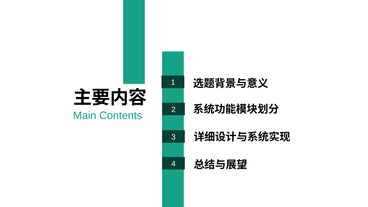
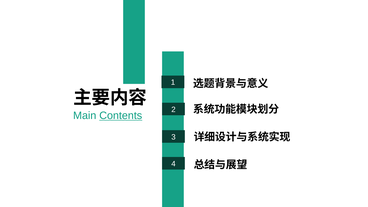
Contents underline: none -> present (121, 116)
